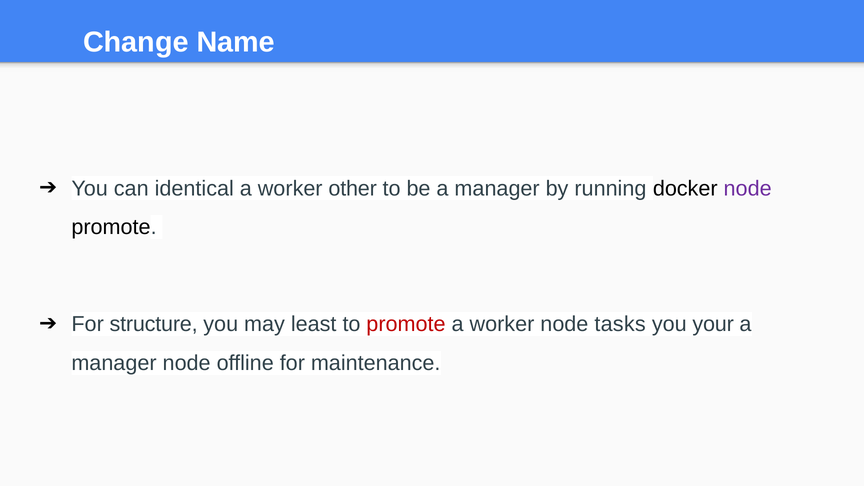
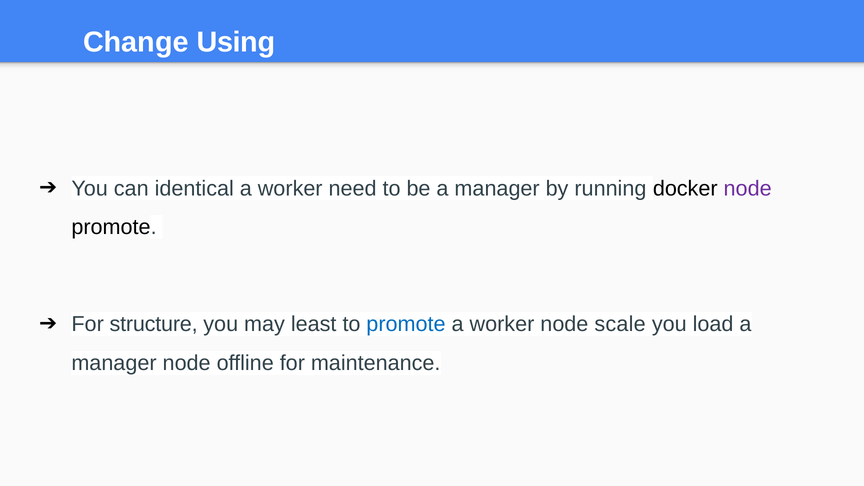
Name: Name -> Using (236, 42)
other: other -> need (353, 188)
promote colour: red -> blue (406, 324)
tasks: tasks -> scale (620, 324)
your: your -> load (713, 324)
